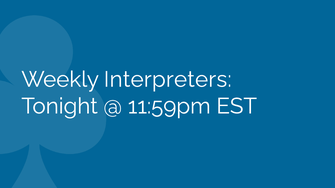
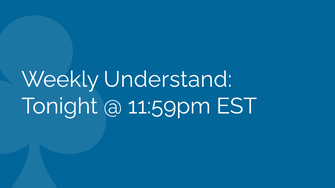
Interpreters: Interpreters -> Understand (168, 80)
